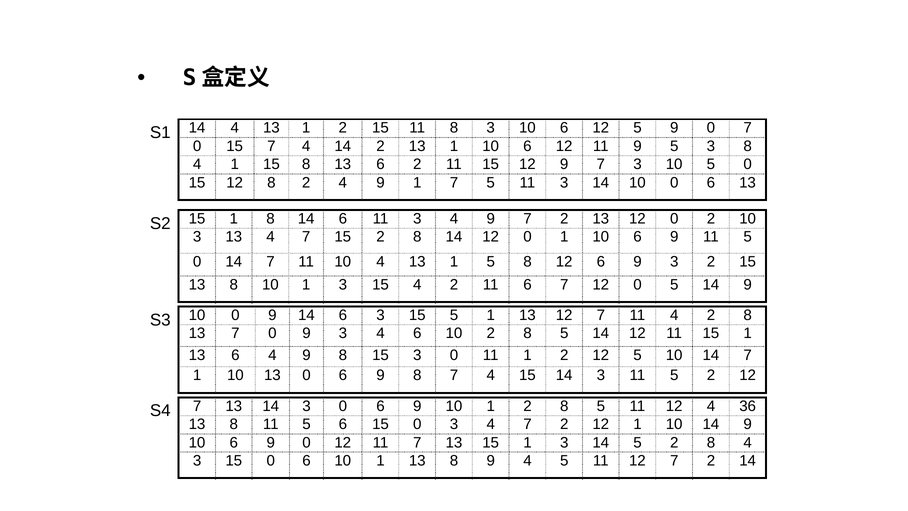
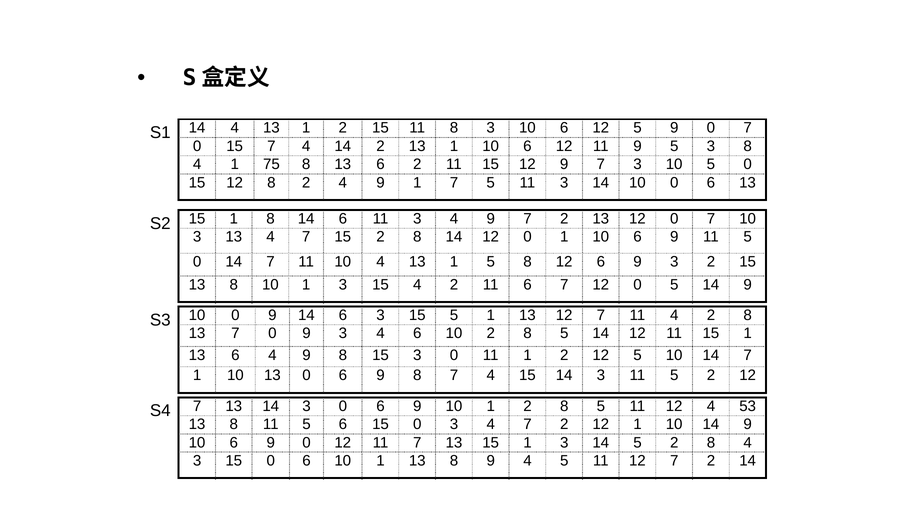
1 15: 15 -> 75 (271, 164)
12 0 2: 2 -> 7 (711, 219)
36: 36 -> 53 (748, 406)
